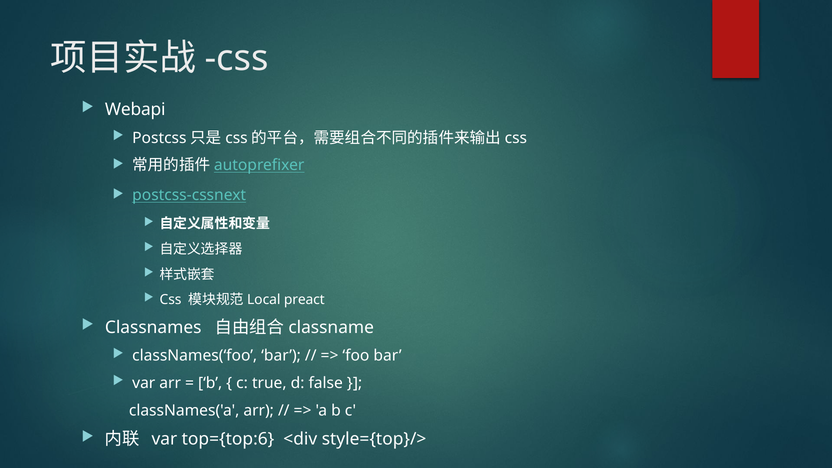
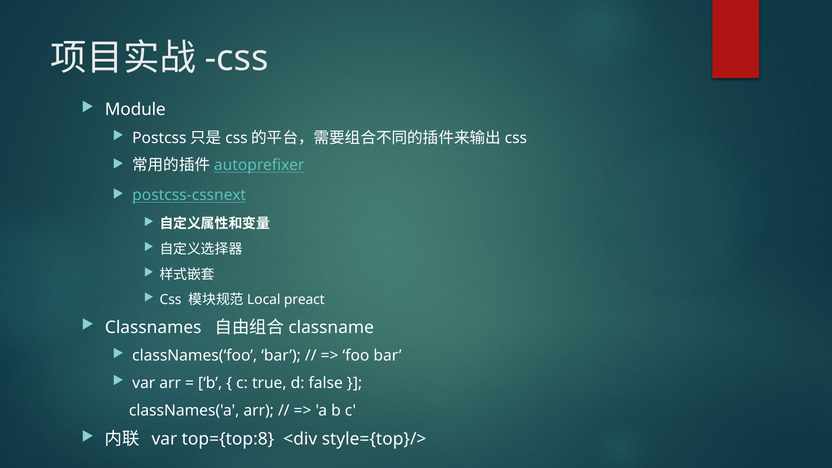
Webapi: Webapi -> Module (135, 110)
top={top:6: top={top:6 -> top={top:8 (228, 439)
